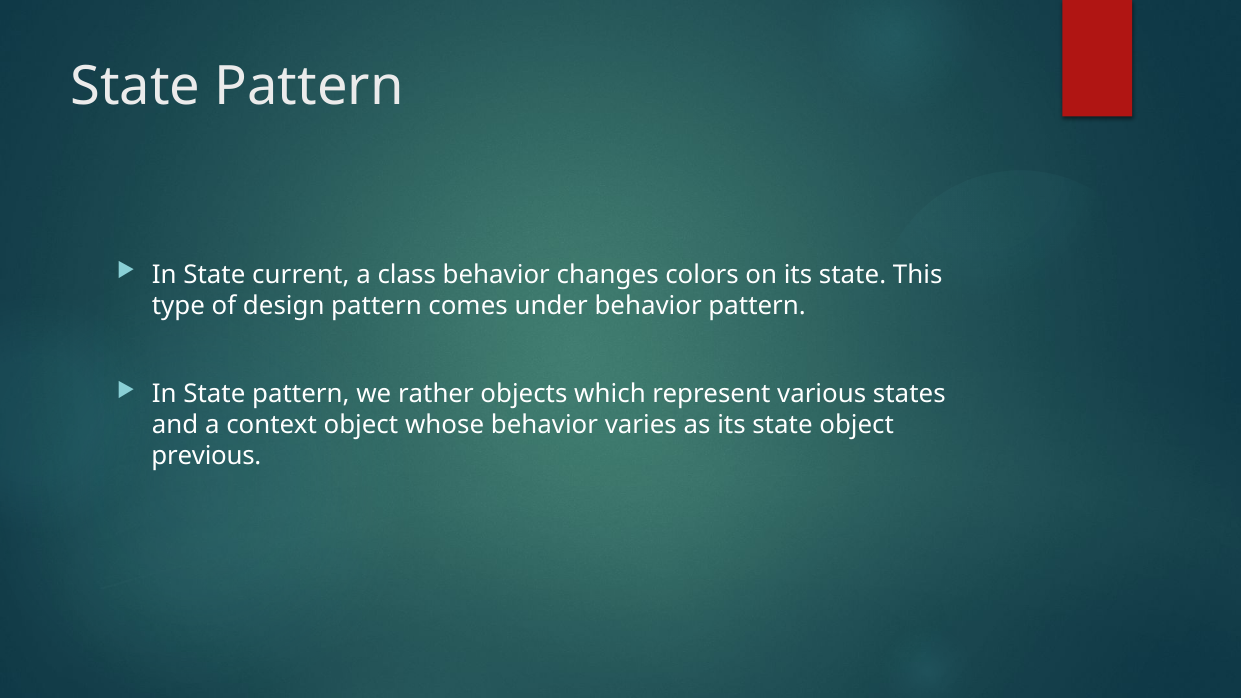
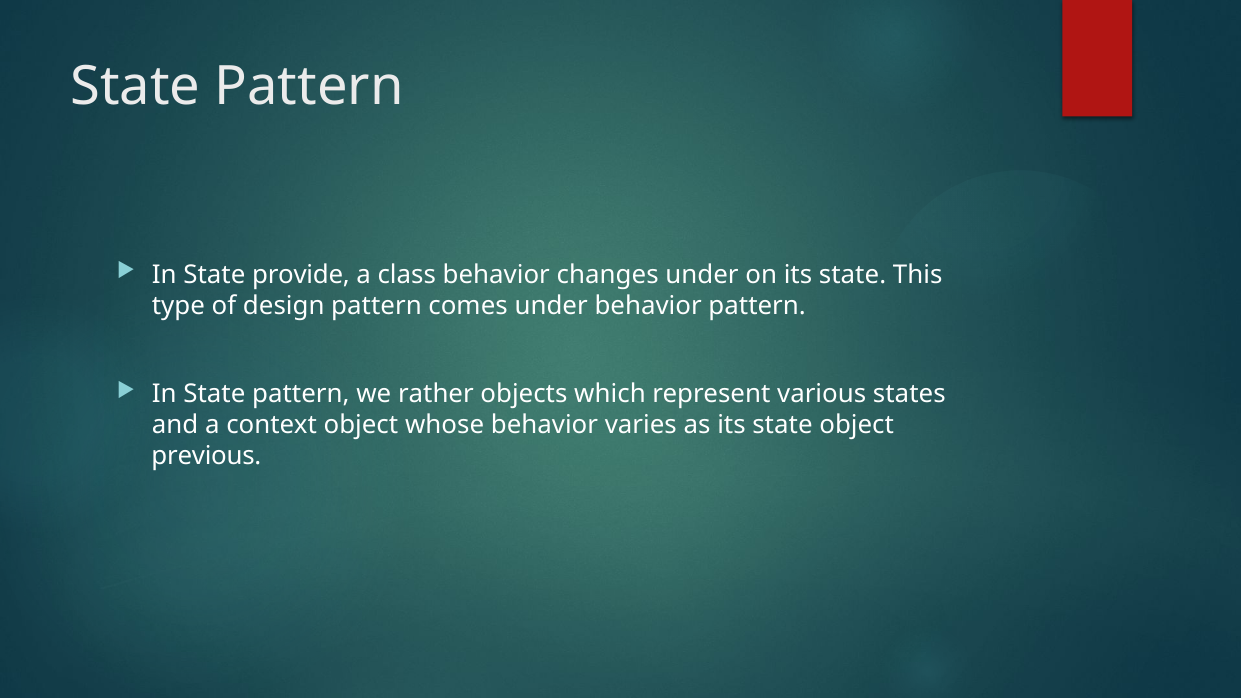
current: current -> provide (301, 275)
changes colors: colors -> under (702, 275)
